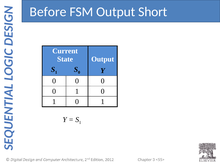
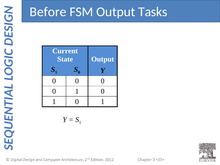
Short: Short -> Tasks (153, 12)
